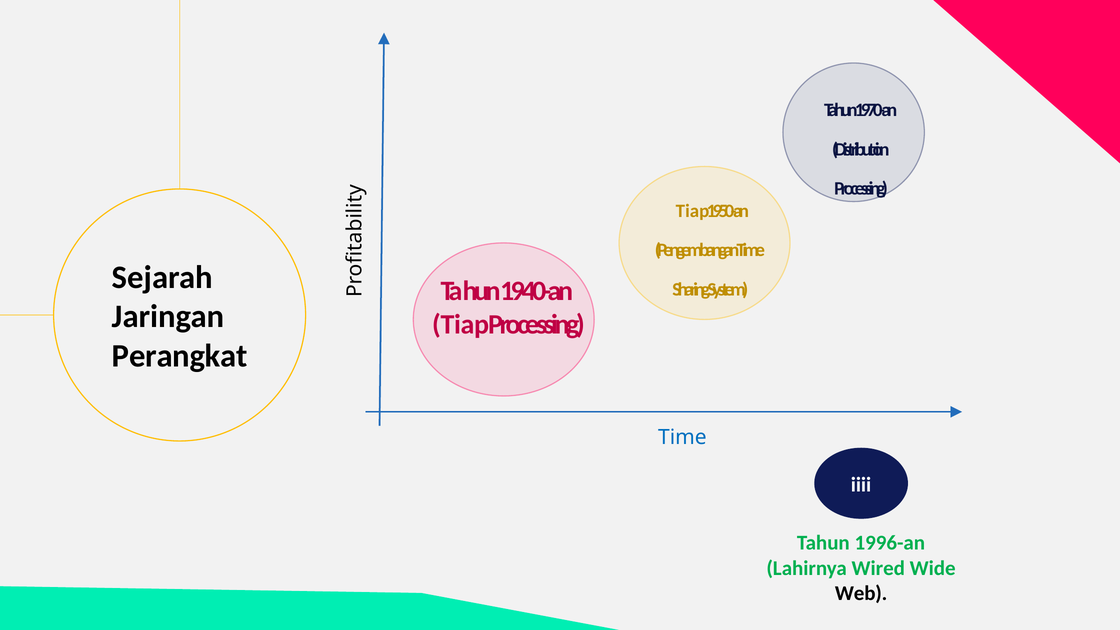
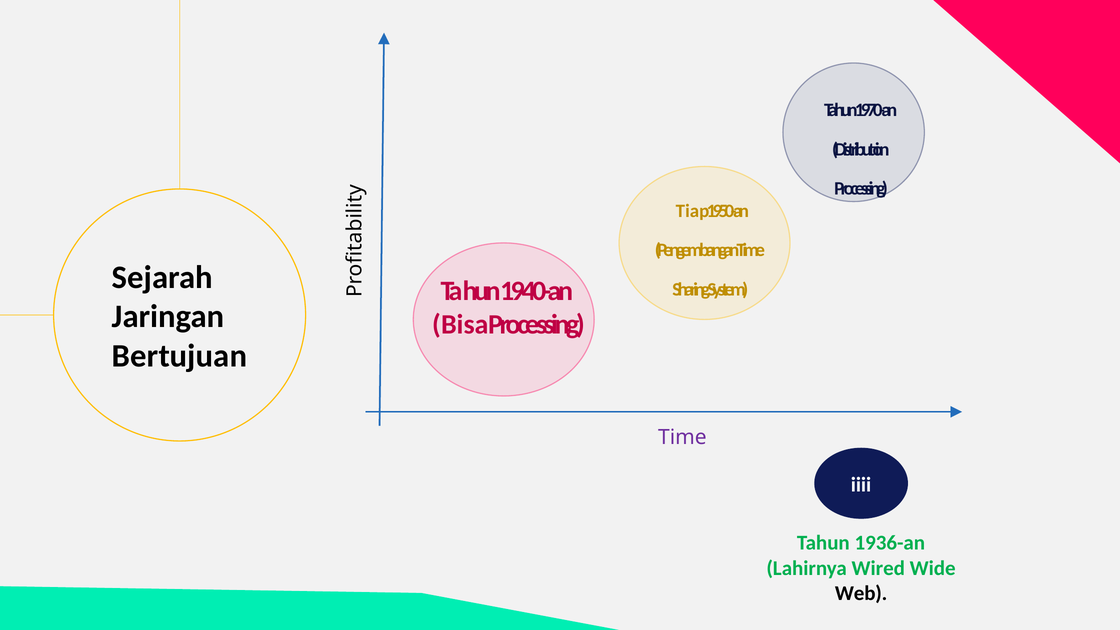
Tiap: Tiap -> Bisa (461, 325)
Perangkat: Perangkat -> Bertujuan (180, 356)
Time colour: blue -> purple (682, 437)
1996-an: 1996-an -> 1936-an (890, 543)
